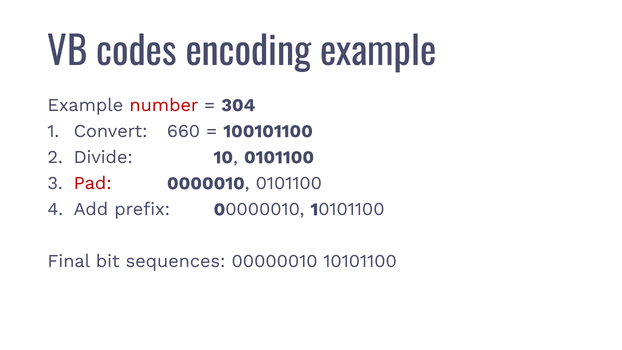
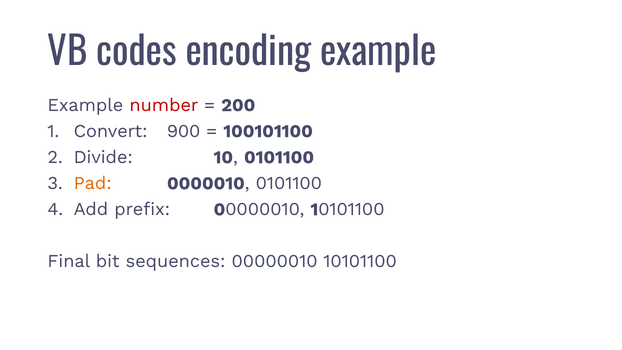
304: 304 -> 200 (238, 105)
660: 660 -> 900 (184, 131)
Pad colour: red -> orange (93, 183)
